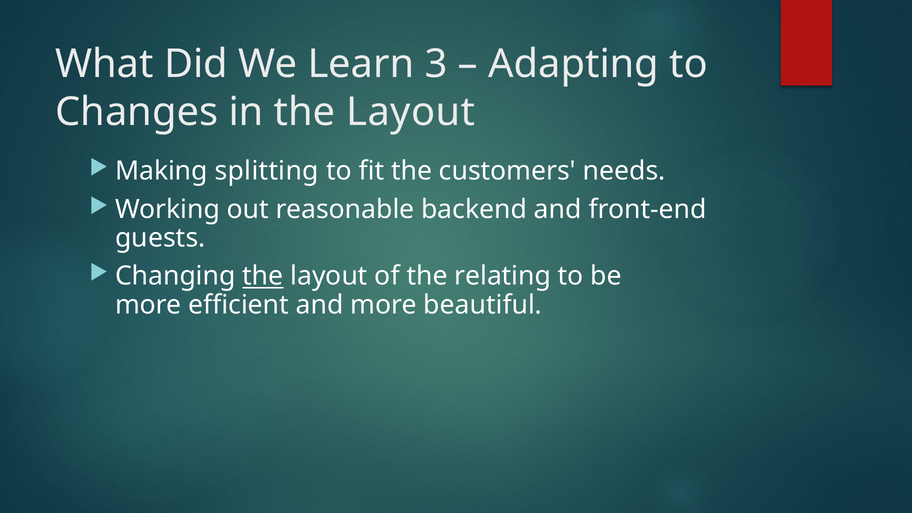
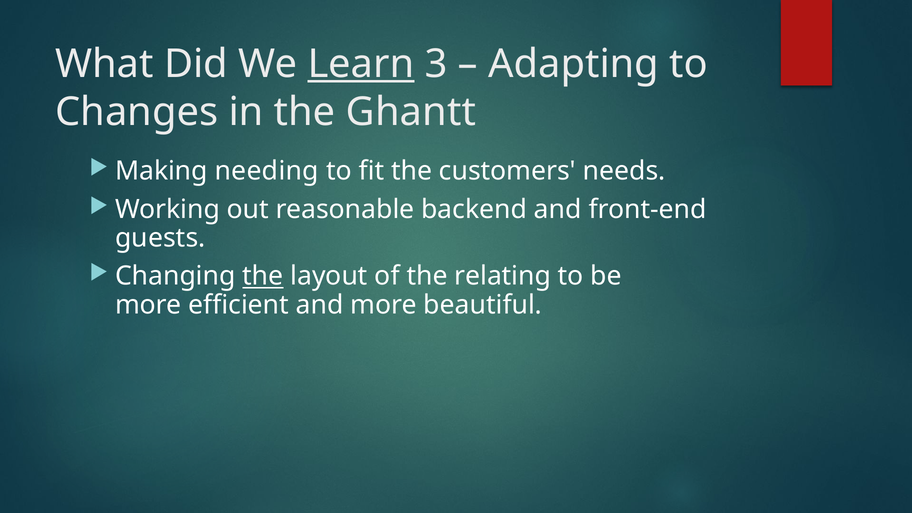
Learn underline: none -> present (361, 64)
in the Layout: Layout -> Ghantt (411, 112)
splitting: splitting -> needing (267, 171)
